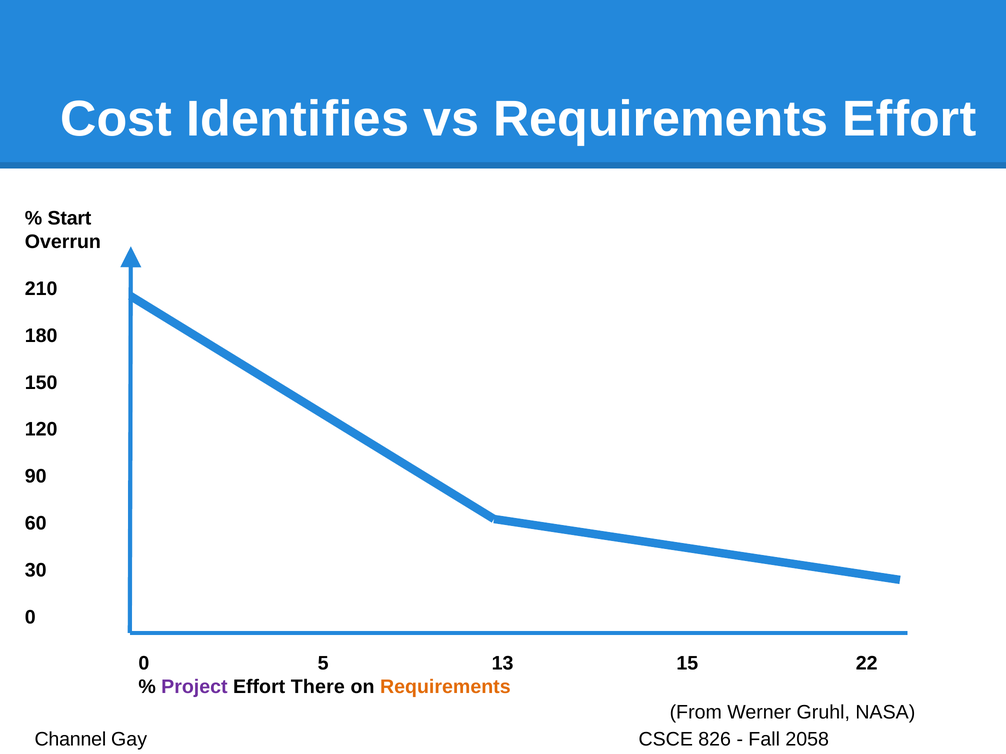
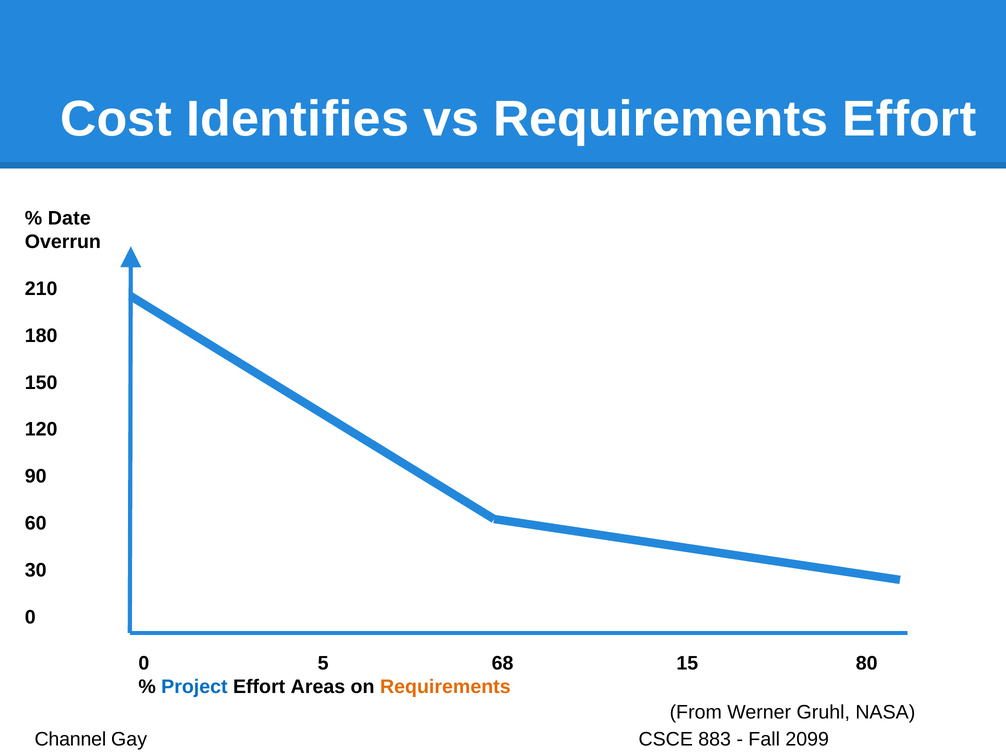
Start: Start -> Date (69, 218)
13: 13 -> 68 (503, 664)
22: 22 -> 80 (867, 664)
Project colour: purple -> blue (194, 687)
There: There -> Areas (318, 687)
826: 826 -> 883 (715, 740)
2058: 2058 -> 2099 (807, 740)
